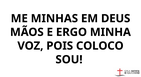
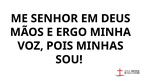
MINHAS: MINHAS -> SENHOR (54, 18)
COLOCO: COLOCO -> MINHAS (100, 46)
